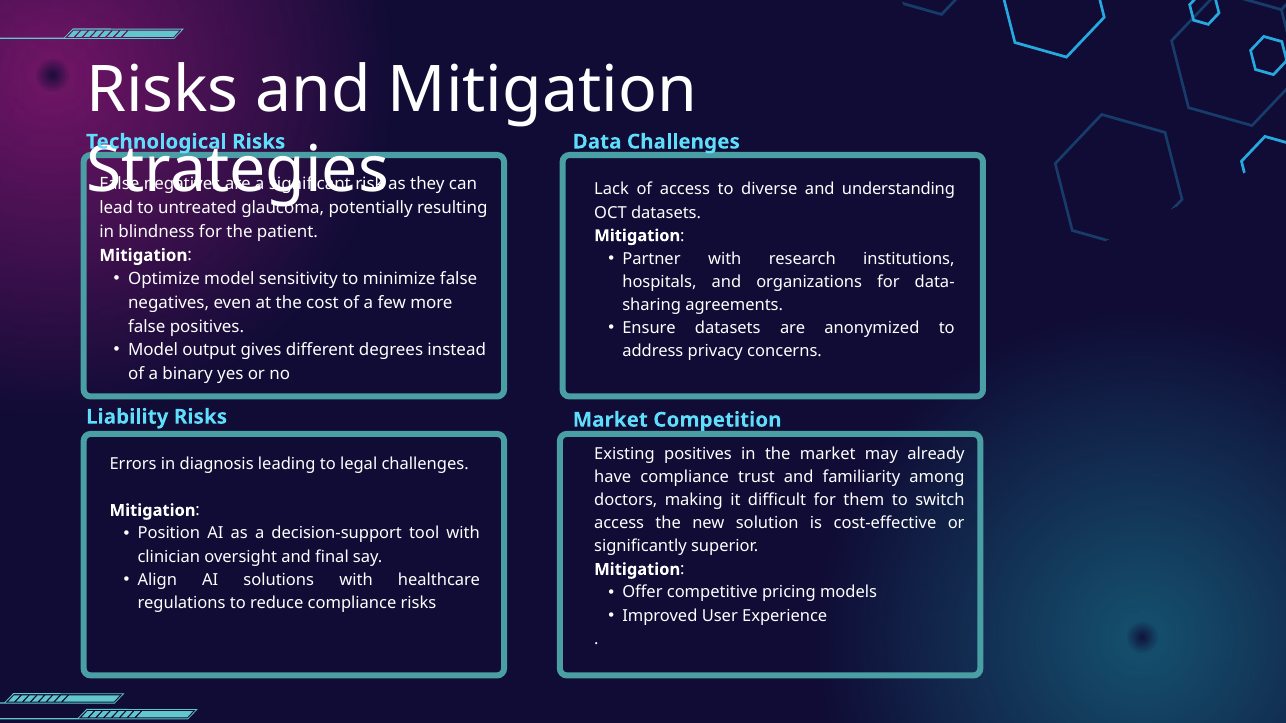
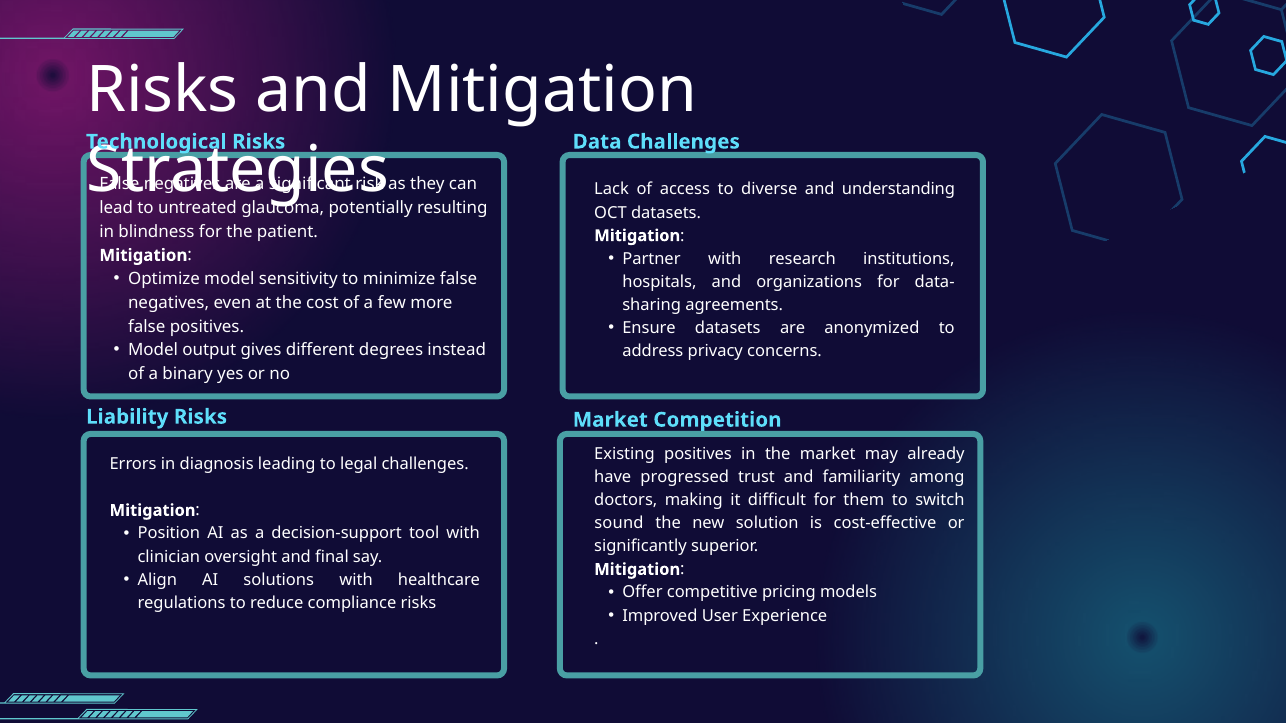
have compliance: compliance -> progressed (685, 477)
access: access -> sound (619, 523)
